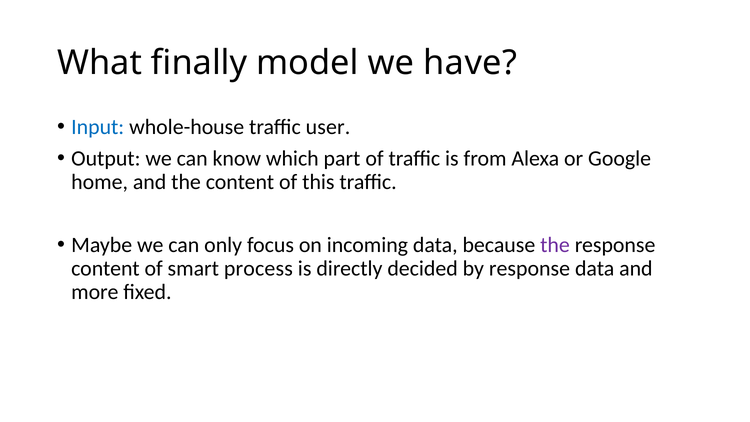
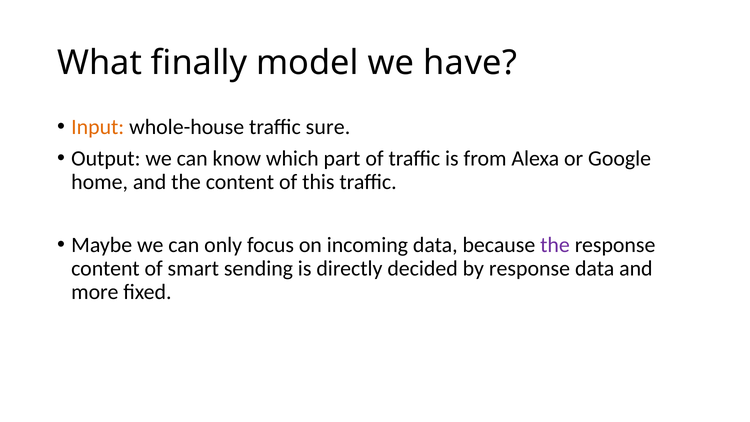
Input colour: blue -> orange (98, 127)
user: user -> sure (328, 127)
process: process -> sending (258, 268)
